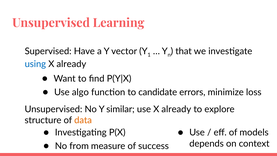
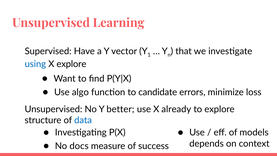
already: already -> explore (71, 64)
similar: similar -> better (120, 109)
data colour: orange -> blue (83, 120)
from: from -> docs (79, 146)
